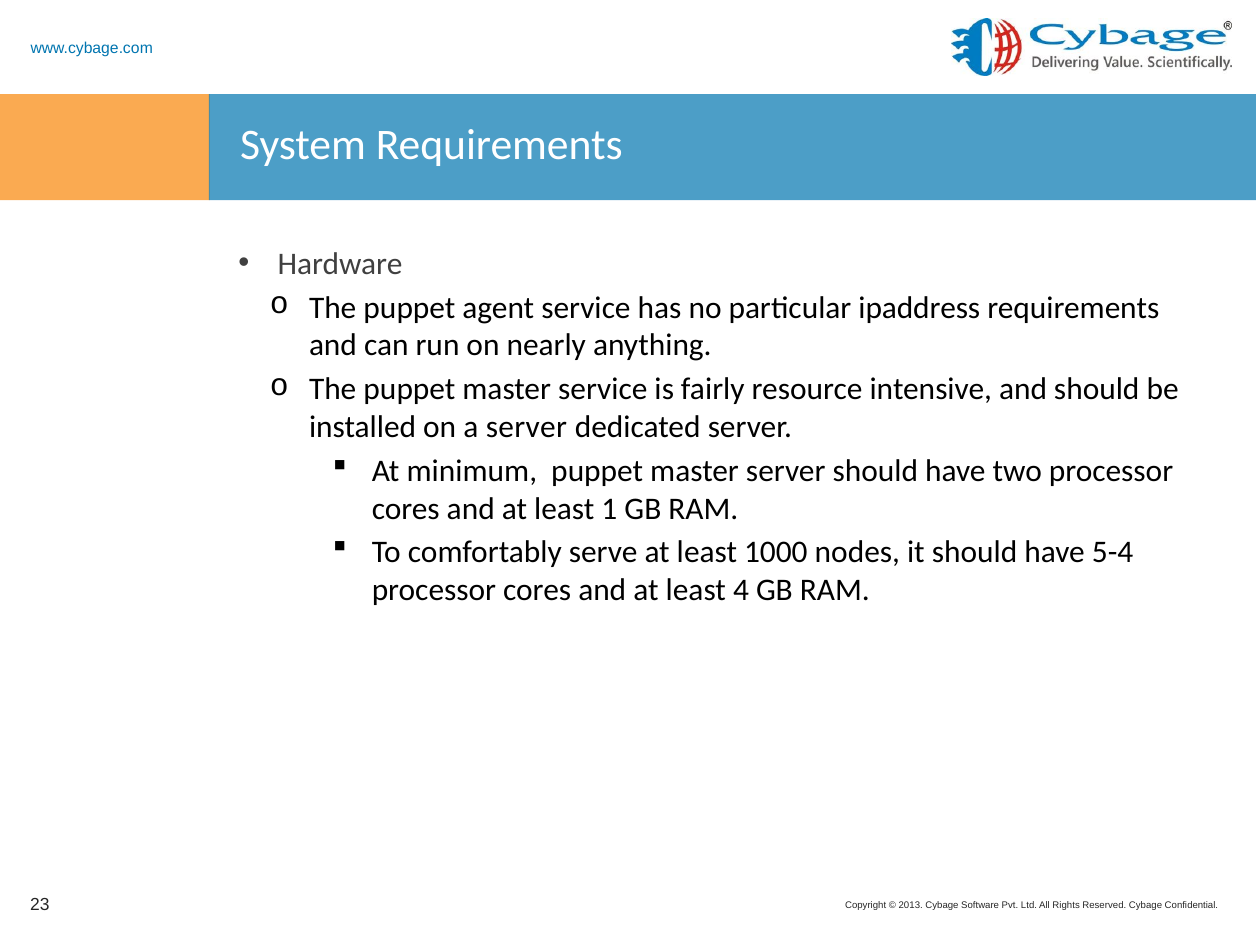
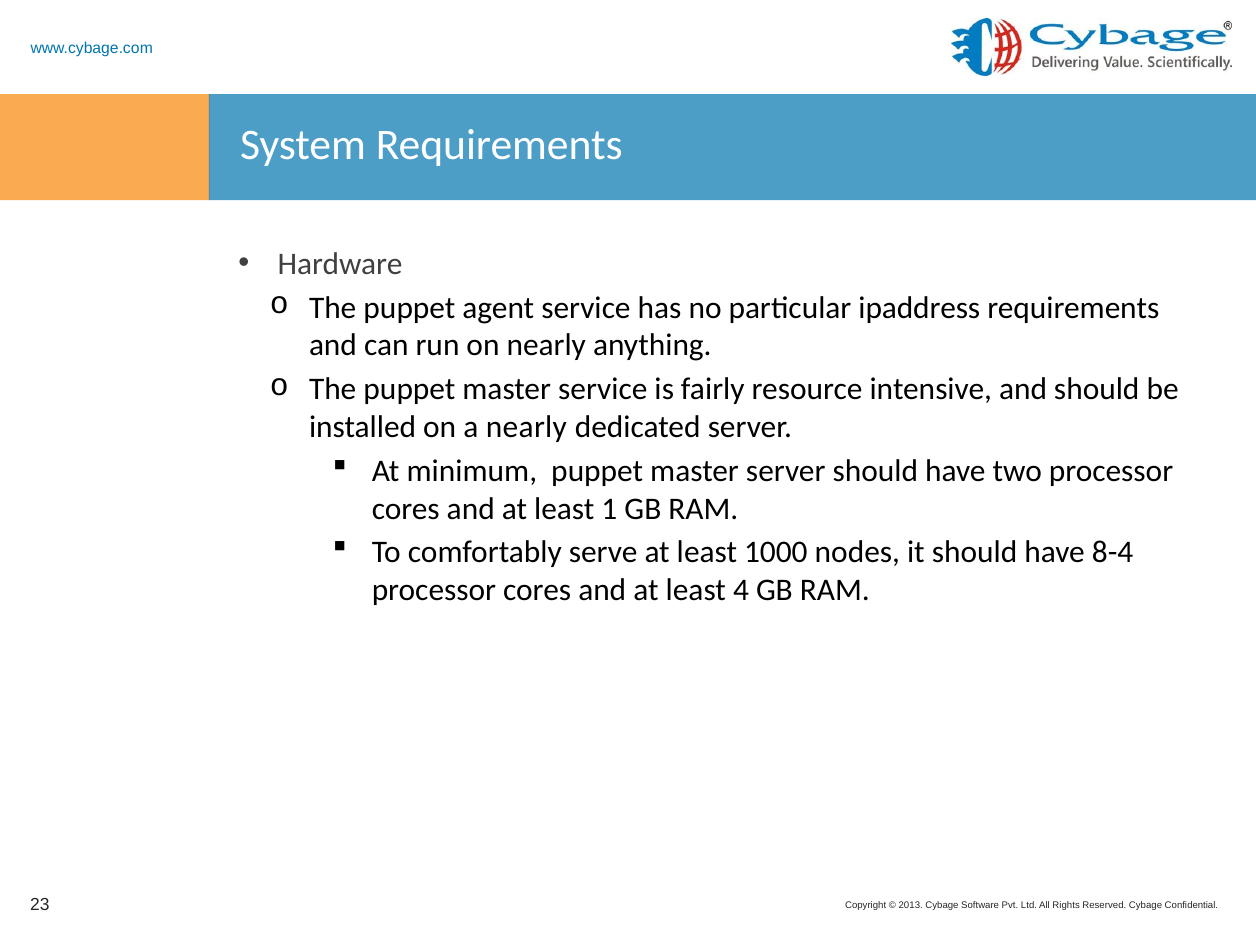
a server: server -> nearly (526, 427)
5-4: 5-4 -> 8-4 (1113, 553)
